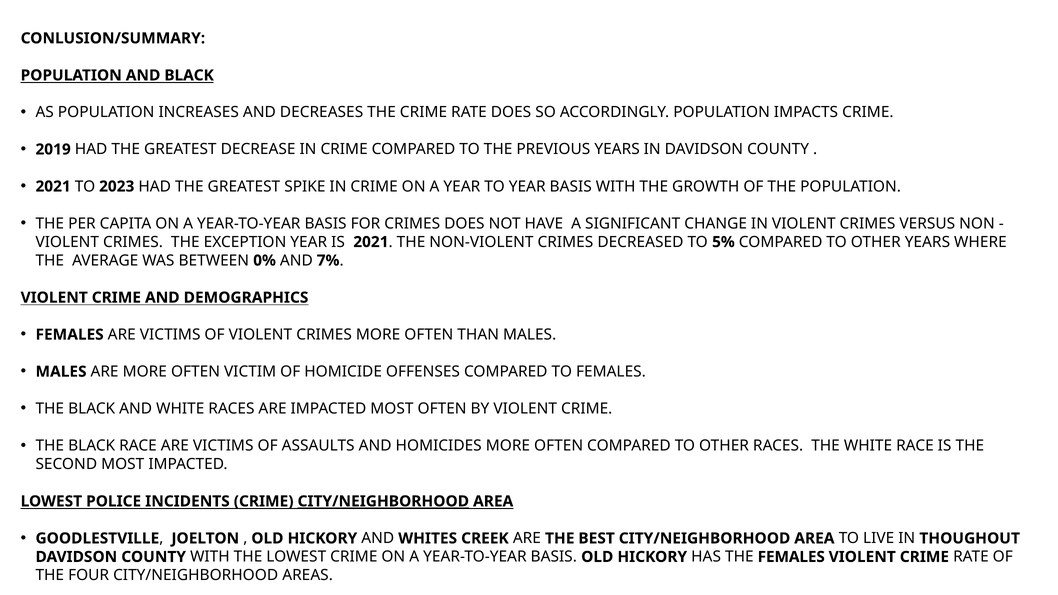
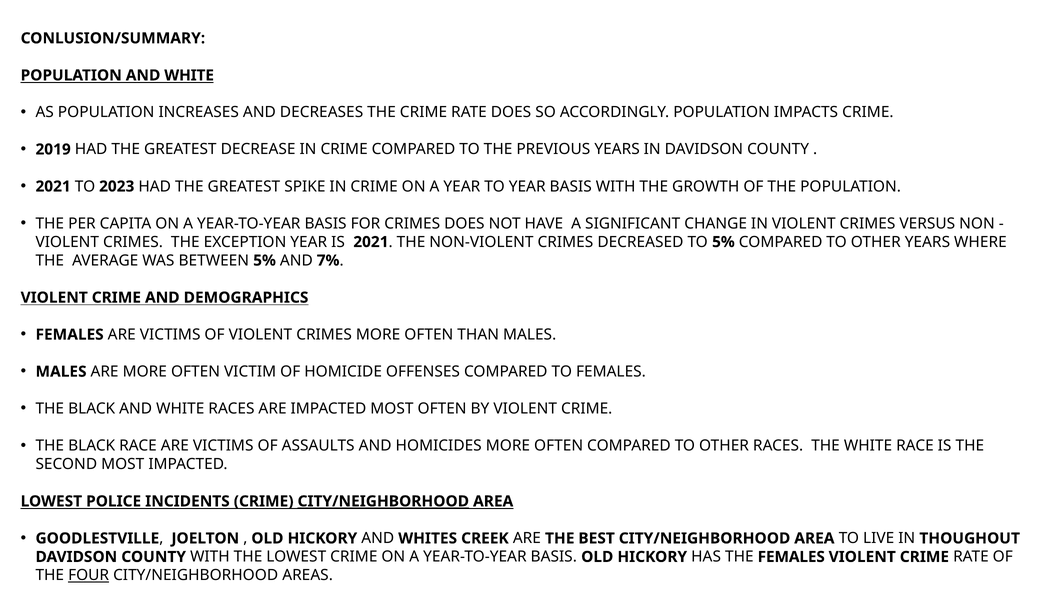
POPULATION AND BLACK: BLACK -> WHITE (189, 75)
BETWEEN 0%: 0% -> 5% (265, 261)
FOUR underline: none -> present (89, 576)
